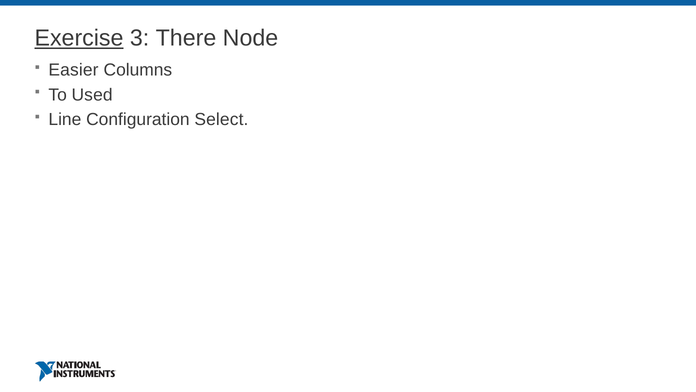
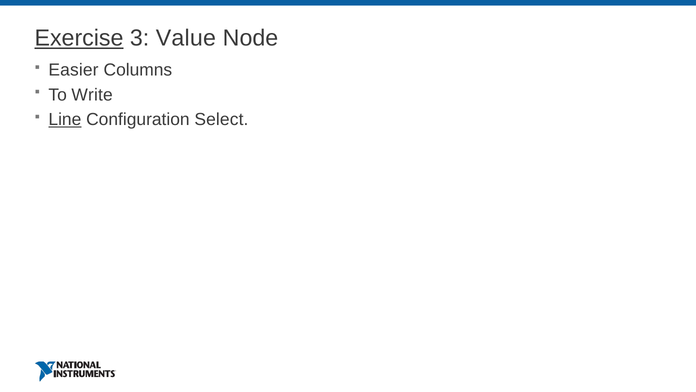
There: There -> Value (186, 38)
Used: Used -> Write (92, 95)
Line underline: none -> present (65, 119)
